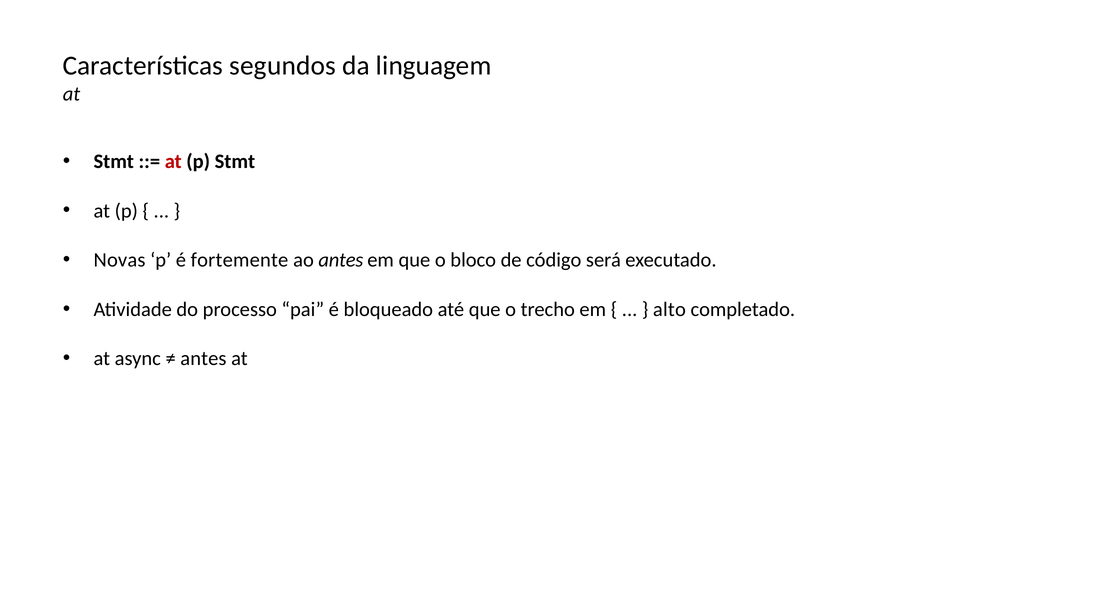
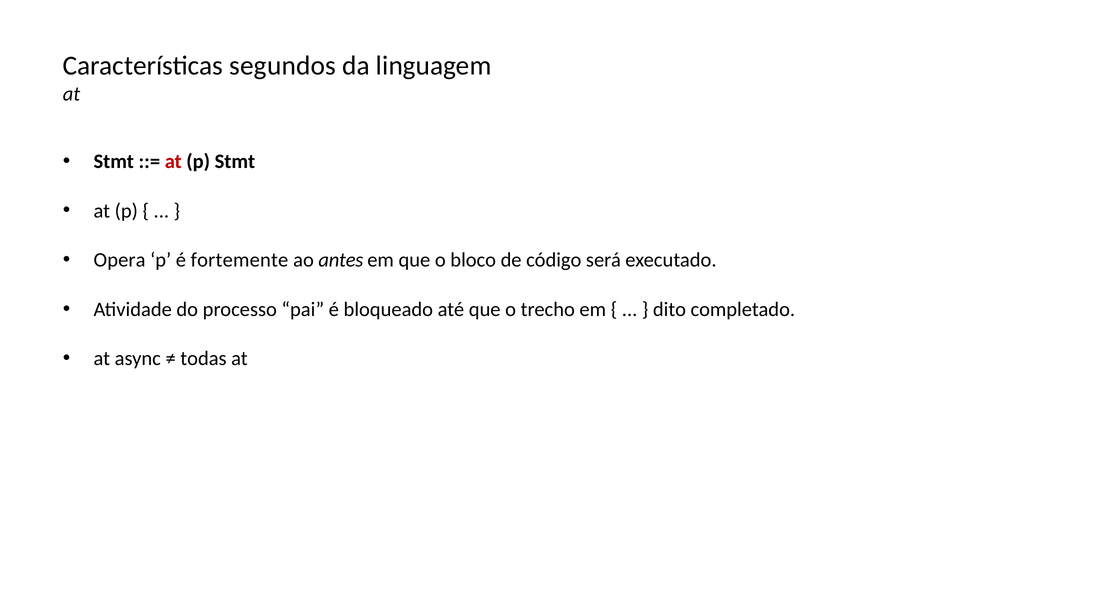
Novas: Novas -> Opera (120, 260)
alto: alto -> dito (670, 309)
antes: antes -> todas (203, 359)
